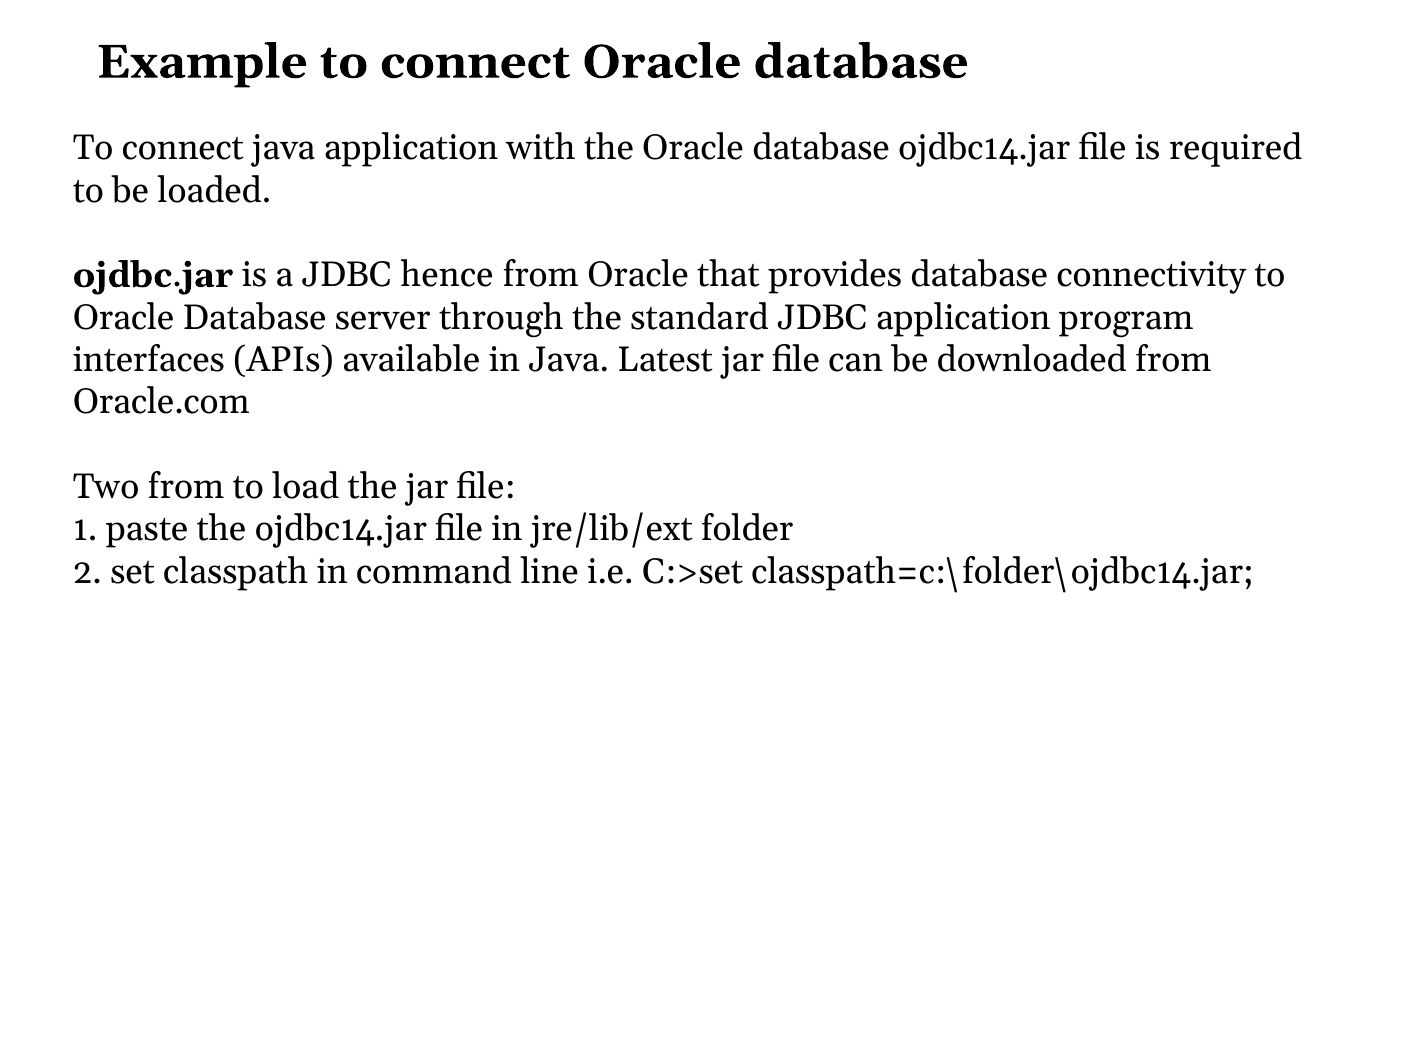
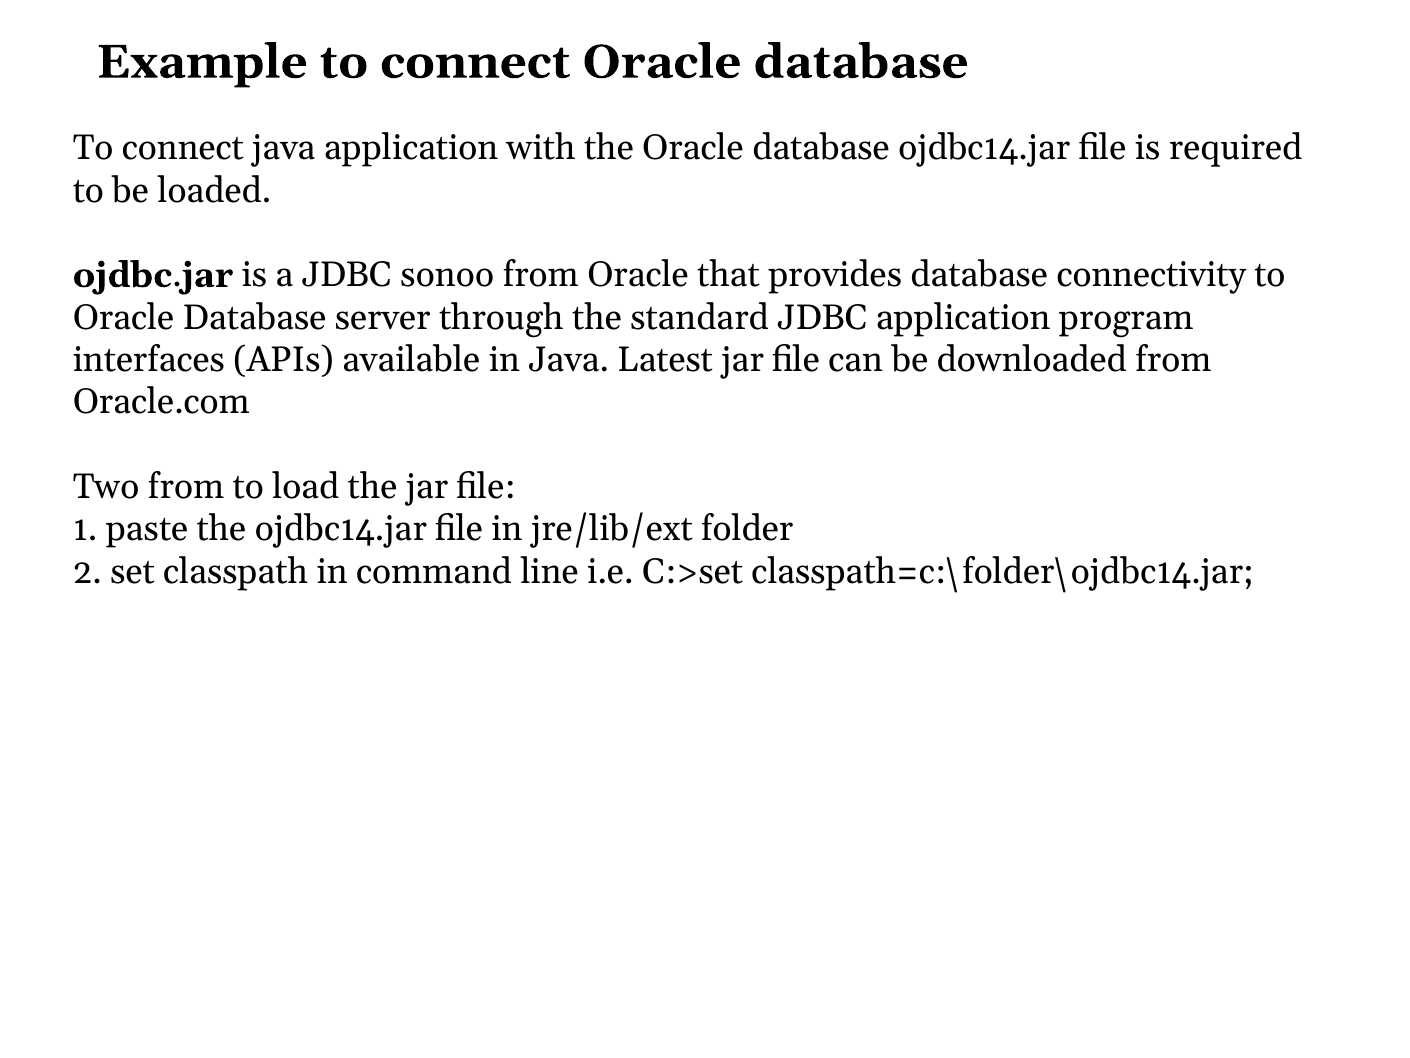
hence: hence -> sonoo (447, 275)
